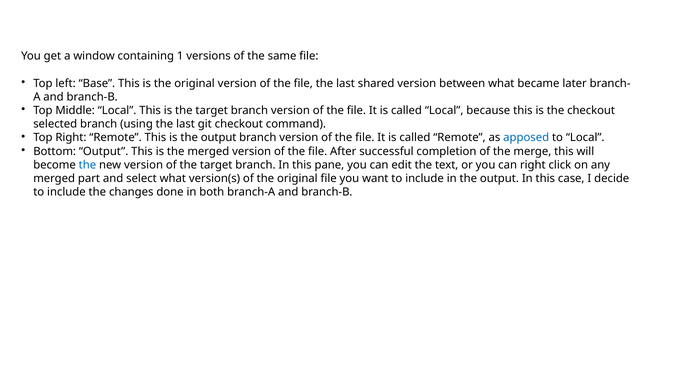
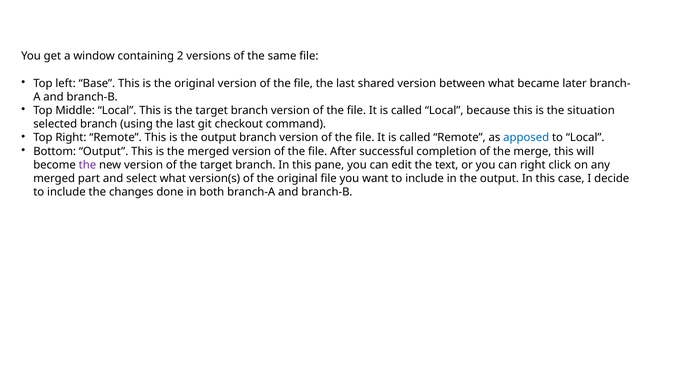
1: 1 -> 2 (180, 56)
the checkout: checkout -> situation (591, 111)
the colour: blue -> purple (87, 165)
